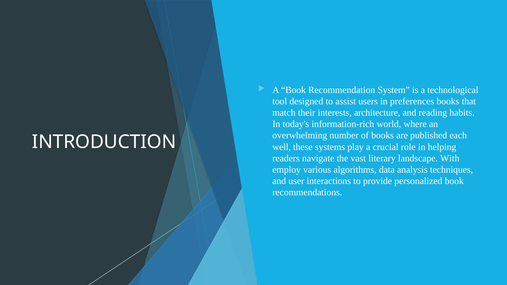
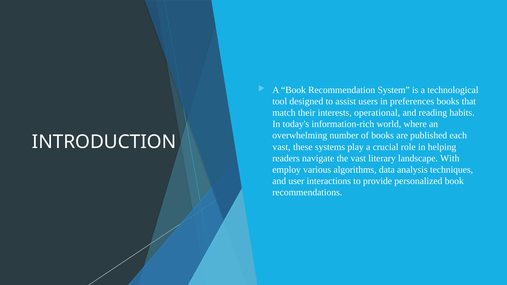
architecture: architecture -> operational (377, 113)
well: well -> vast (282, 147)
